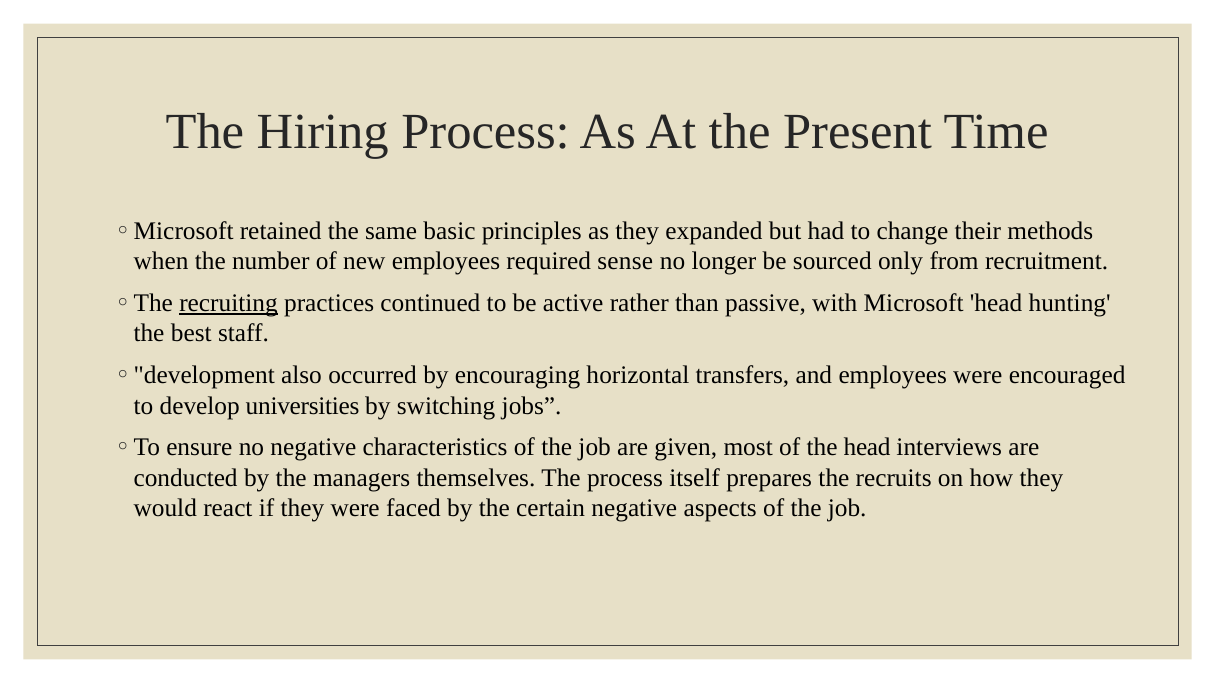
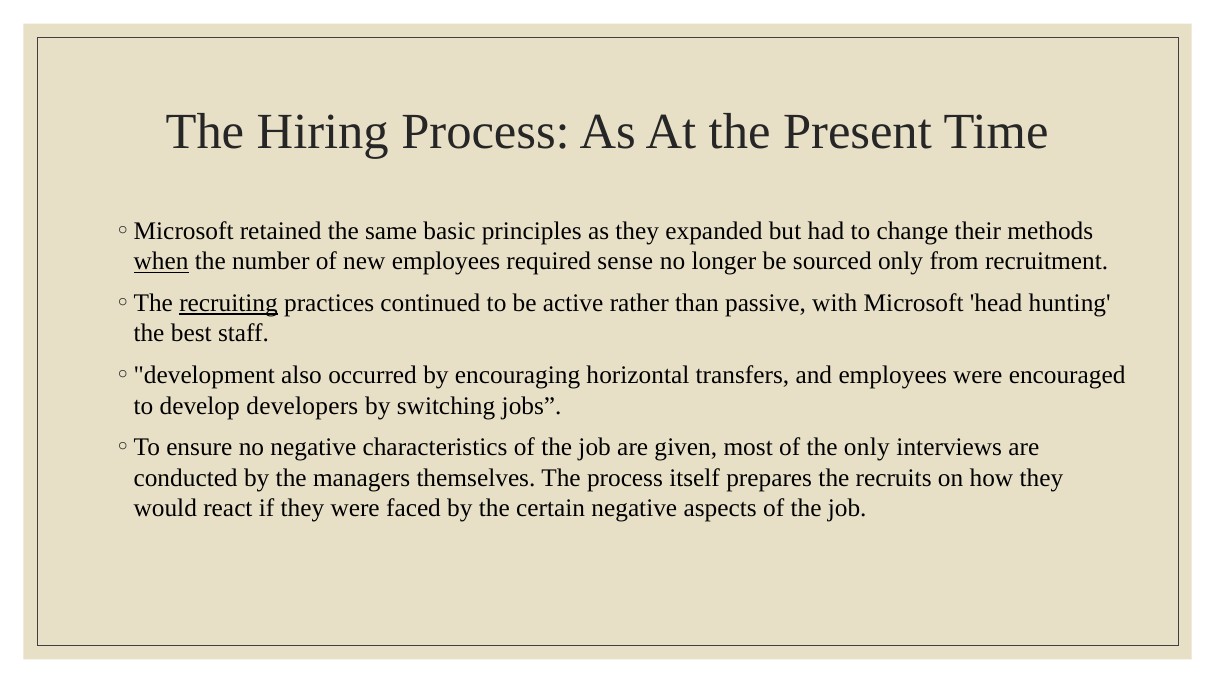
when underline: none -> present (161, 262)
universities: universities -> developers (302, 406)
the head: head -> only (867, 448)
